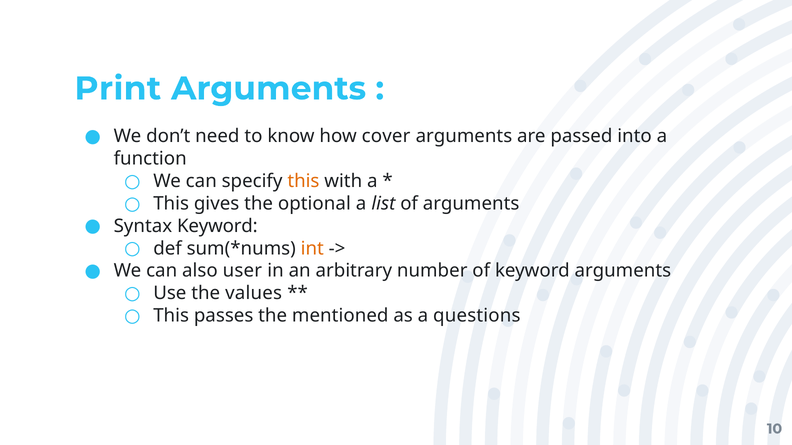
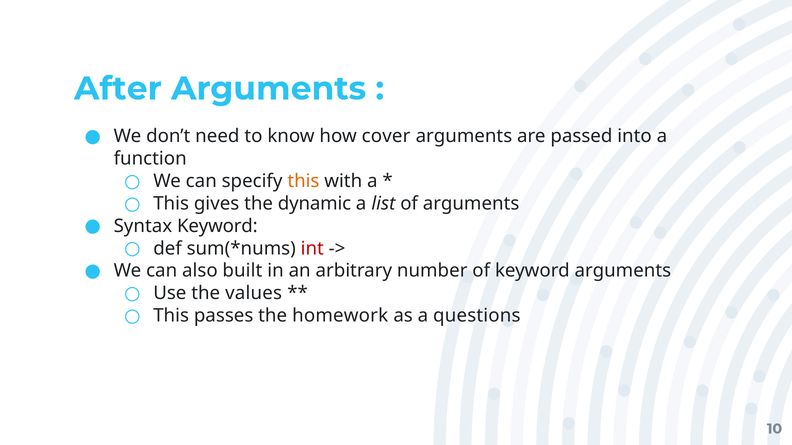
Print: Print -> After (118, 89)
optional: optional -> dynamic (314, 204)
int colour: orange -> red (312, 249)
user: user -> built (242, 271)
mentioned: mentioned -> homework (340, 316)
